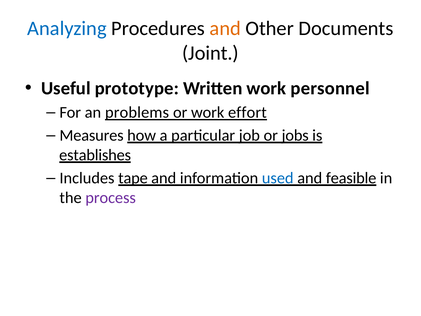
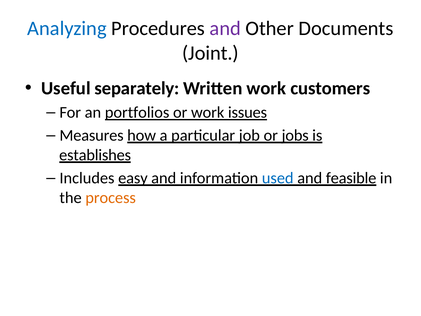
and colour: orange -> purple (225, 28)
prototype: prototype -> separately (137, 88)
personnel: personnel -> customers (330, 88)
problems: problems -> portfolios (137, 112)
effort: effort -> issues (248, 112)
tape: tape -> easy (133, 178)
process colour: purple -> orange (111, 198)
